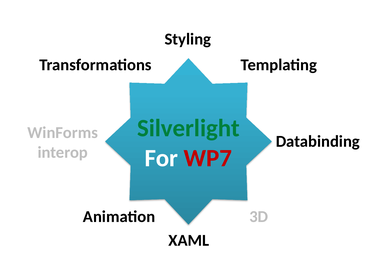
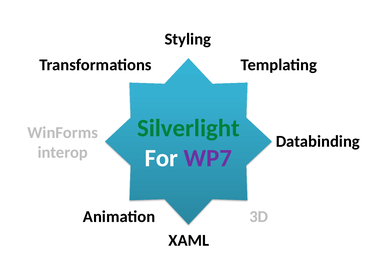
WP7 colour: red -> purple (208, 158)
